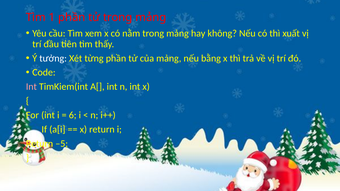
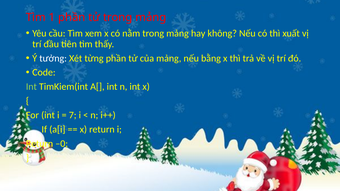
Int colour: pink -> light green (31, 87)
6: 6 -> 7 (73, 115)
–5: –5 -> –0 (62, 144)
